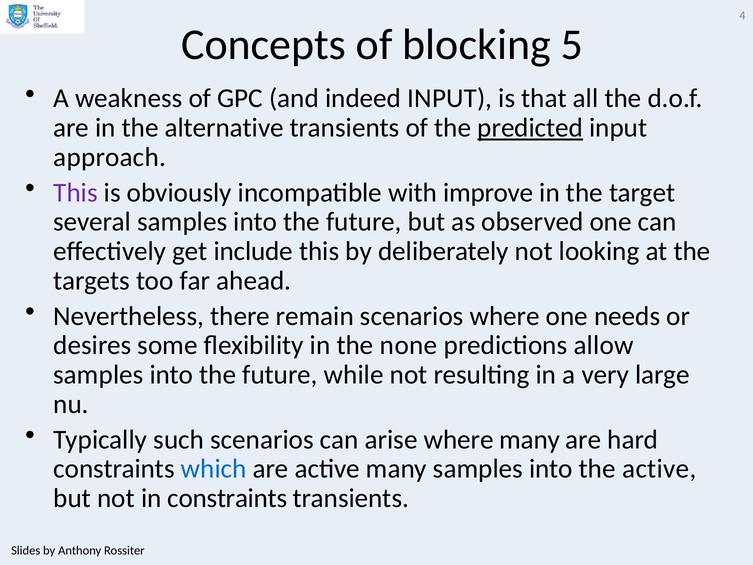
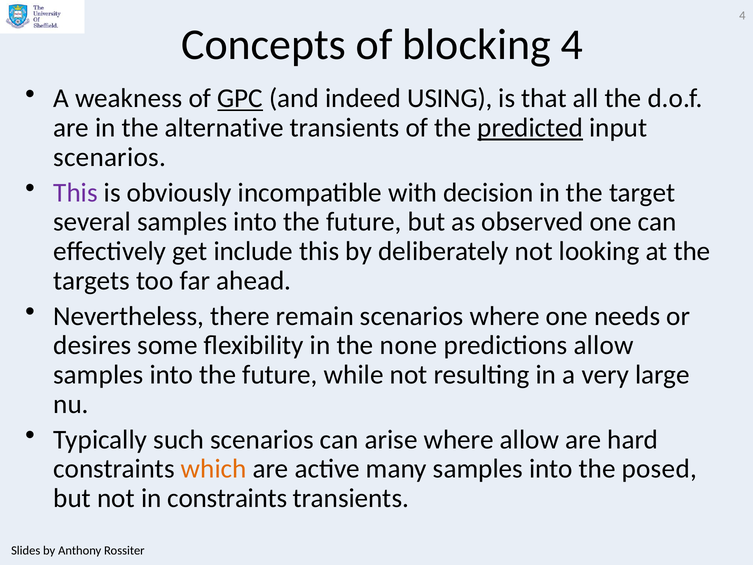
blocking 5: 5 -> 4 (572, 45)
GPC underline: none -> present (240, 98)
indeed INPUT: INPUT -> USING (450, 98)
approach: approach -> scenarios (110, 157)
improve: improve -> decision (488, 193)
where many: many -> allow (529, 439)
which colour: blue -> orange (214, 469)
the active: active -> posed (659, 469)
